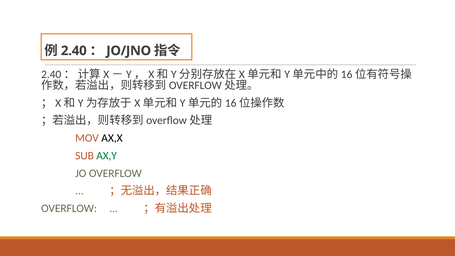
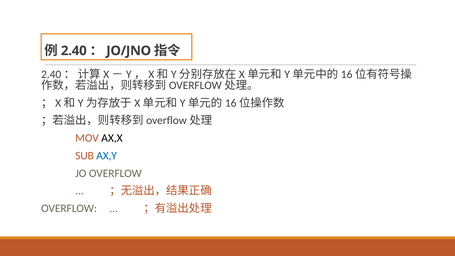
AX,Y colour: green -> blue (107, 156)
